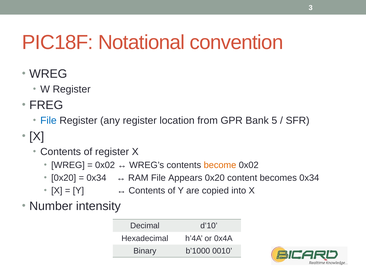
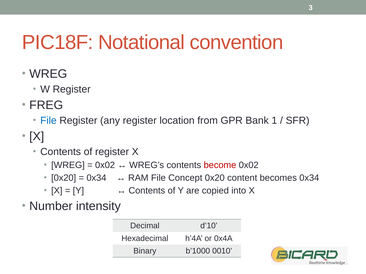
5: 5 -> 1 (274, 121)
become colour: orange -> red (220, 165)
Appears: Appears -> Concept (185, 178)
